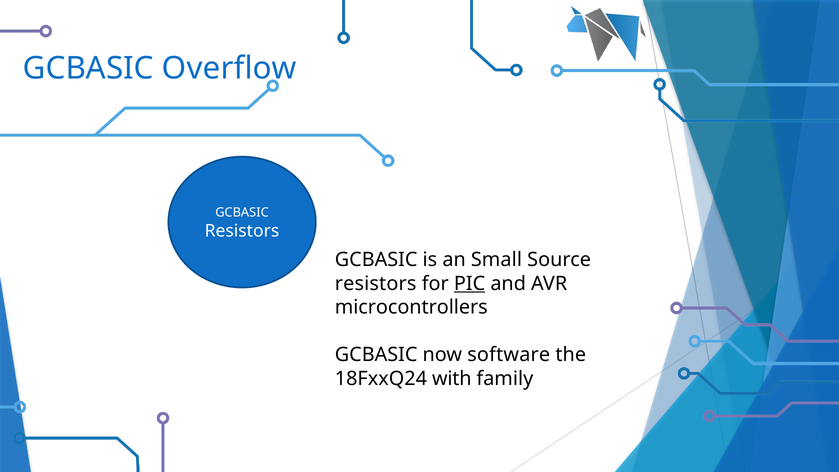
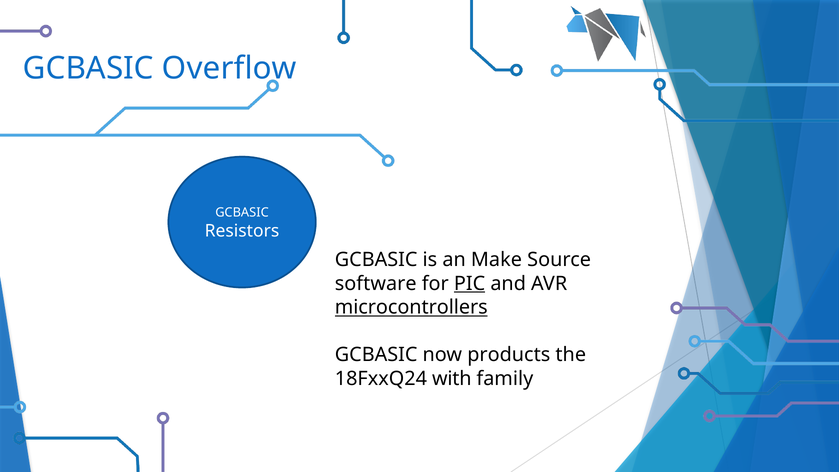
Small: Small -> Make (496, 260)
resistors: resistors -> software (376, 284)
microcontrollers underline: none -> present (411, 307)
software: software -> products (509, 355)
